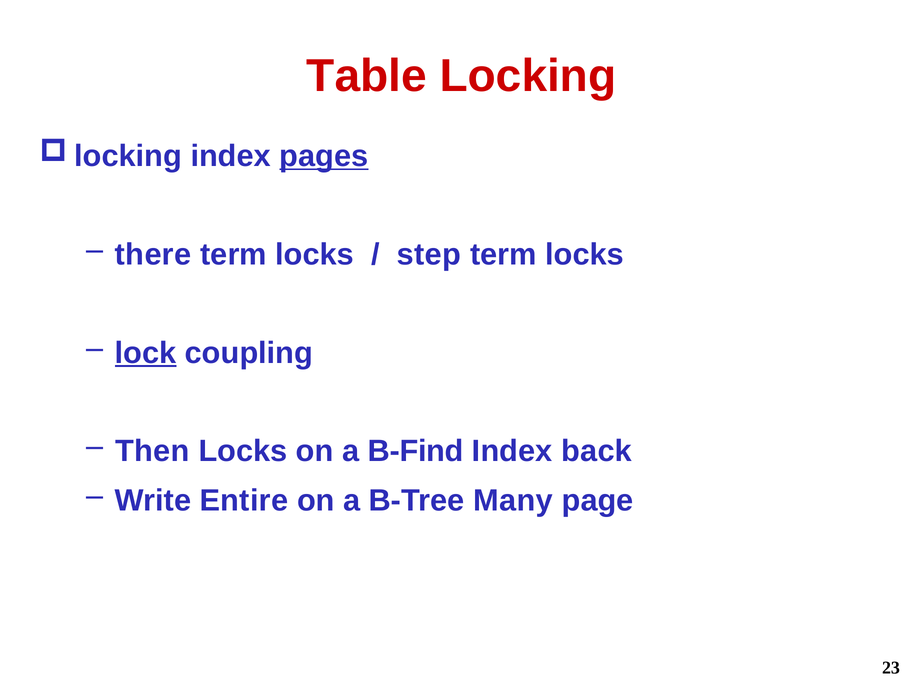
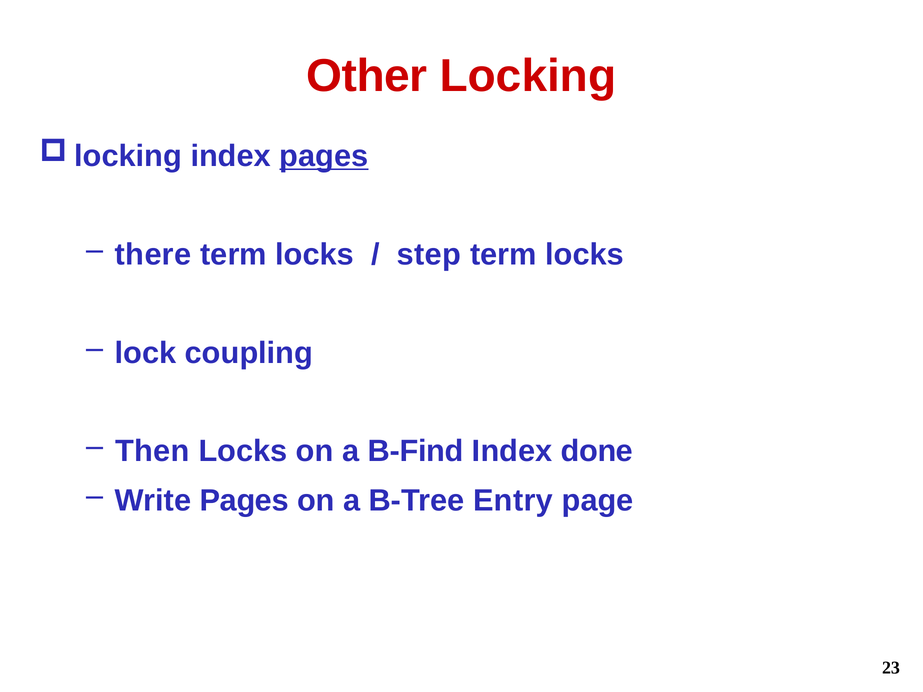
Table: Table -> Other (367, 76)
lock underline: present -> none (146, 353)
back: back -> done (597, 451)
Write Entire: Entire -> Pages (244, 501)
Many: Many -> Entry (513, 501)
